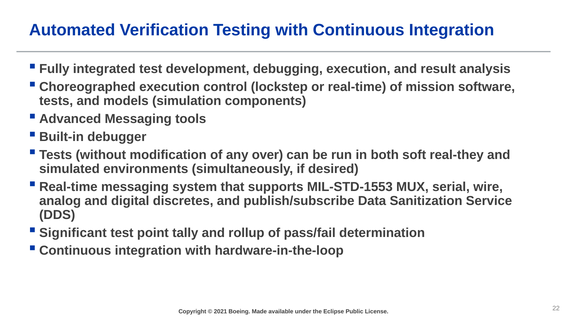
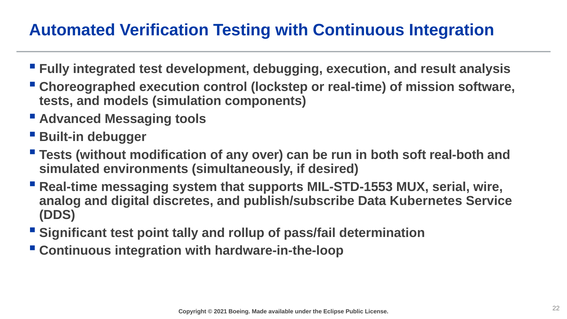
real-they: real-they -> real-both (457, 155)
Sanitization: Sanitization -> Kubernetes (426, 201)
